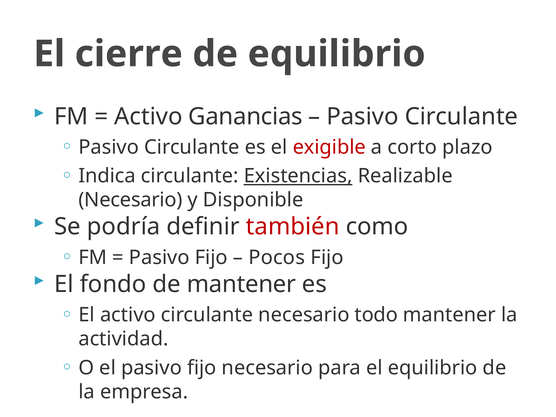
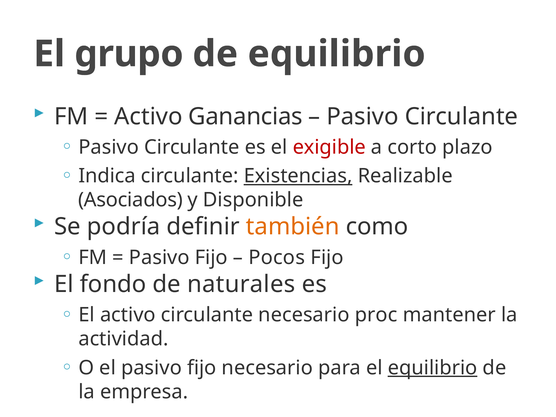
cierre: cierre -> grupo (129, 54)
Necesario: Necesario -> Asociados (130, 200)
también colour: red -> orange (293, 227)
de mantener: mantener -> naturales (241, 284)
todo: todo -> proc (376, 315)
equilibrio underline: none -> present (433, 368)
